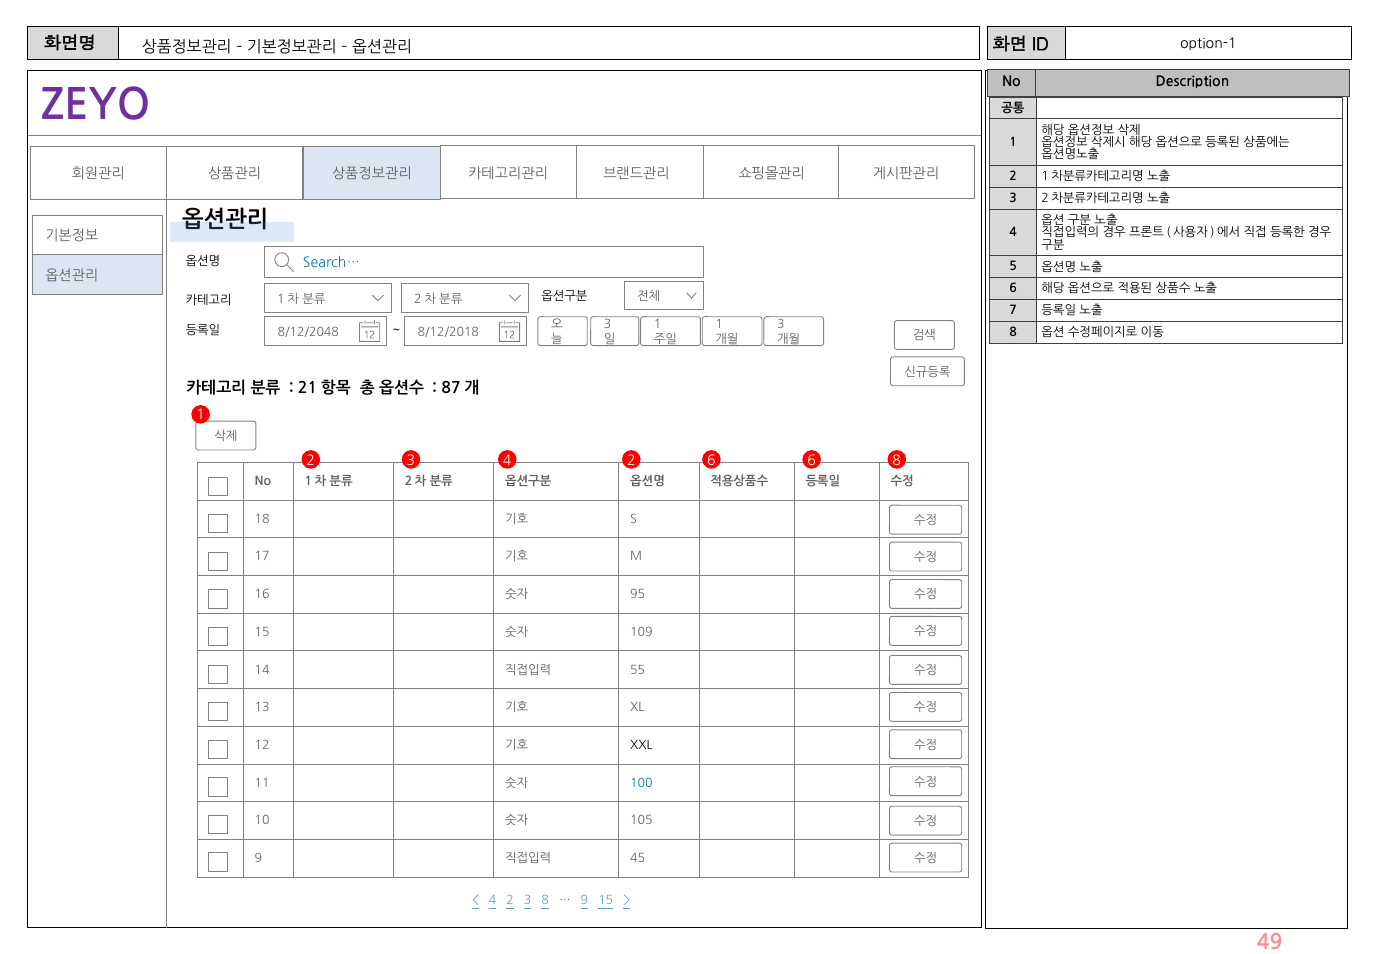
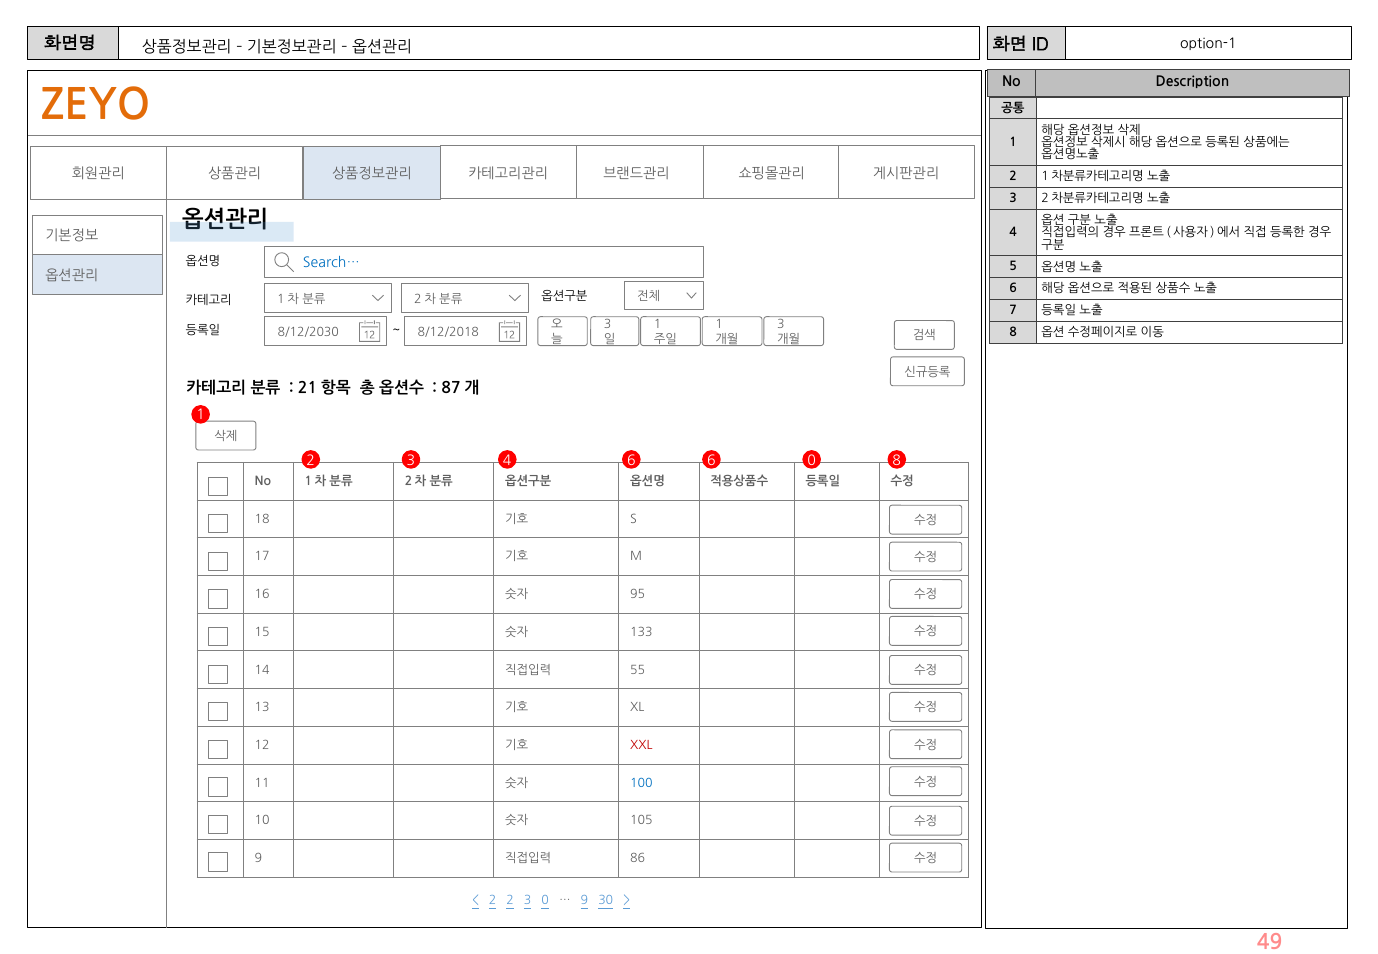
ZEYO colour: purple -> orange (96, 105)
8/12/2048: 8/12/2048 -> 8/12/2030 (308, 332)
3 4 2: 2 -> 6 (631, 460)
6 6: 6 -> 0 (812, 460)
109: 109 -> 133 (641, 632)
XXL colour: black -> red (641, 745)
45: 45 -> 86 (638, 859)
4: 4 -> 2 (493, 901)
3 8: 8 -> 0 (545, 901)
9 15: 15 -> 30 (606, 901)
